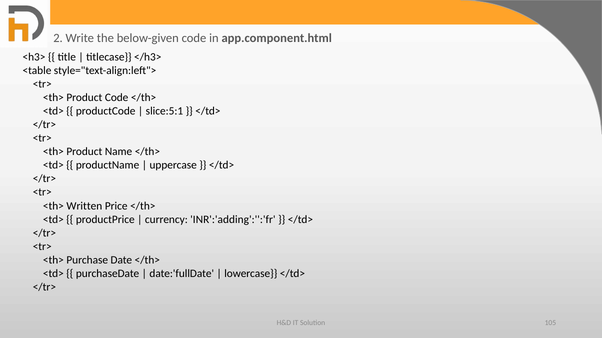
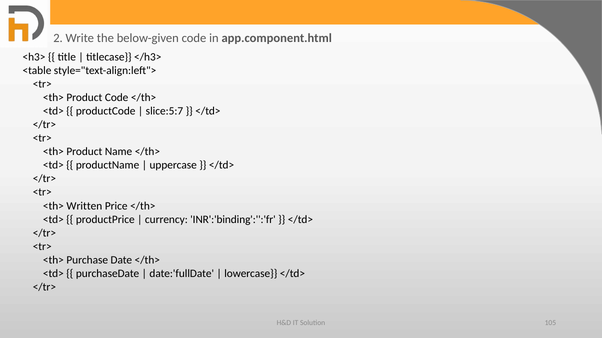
slice:5:1: slice:5:1 -> slice:5:7 (164, 111)
INR':'adding':'':'fr: INR':'adding':'':'fr -> INR':'binding':'':'fr (233, 220)
